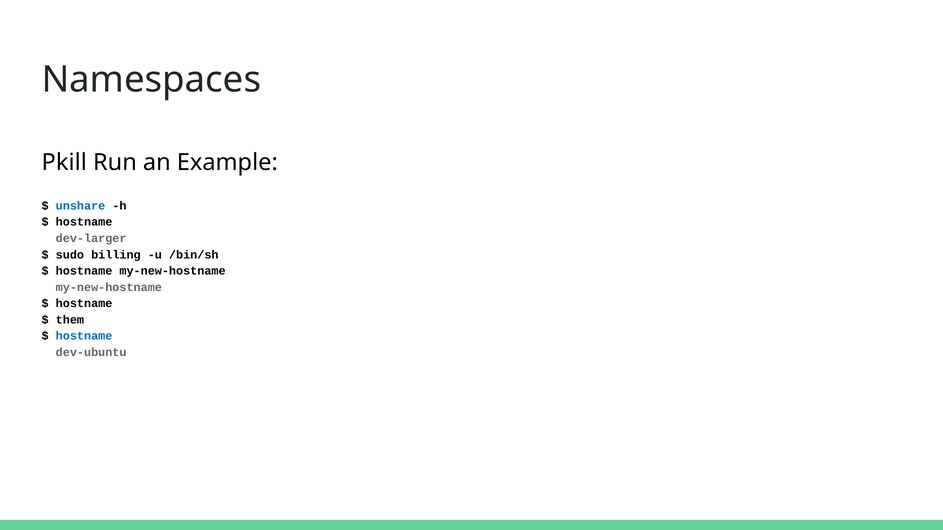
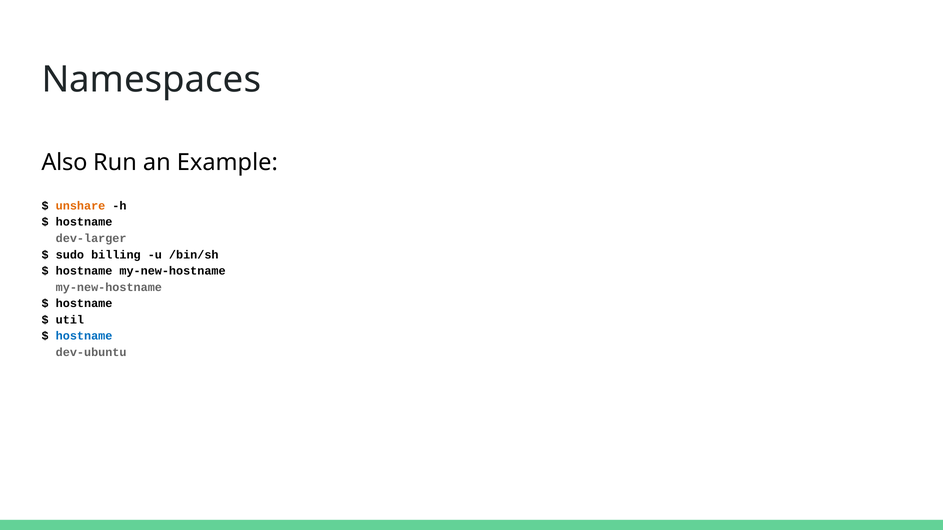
Pkill: Pkill -> Also (64, 162)
unshare colour: blue -> orange (81, 206)
them: them -> util (70, 320)
